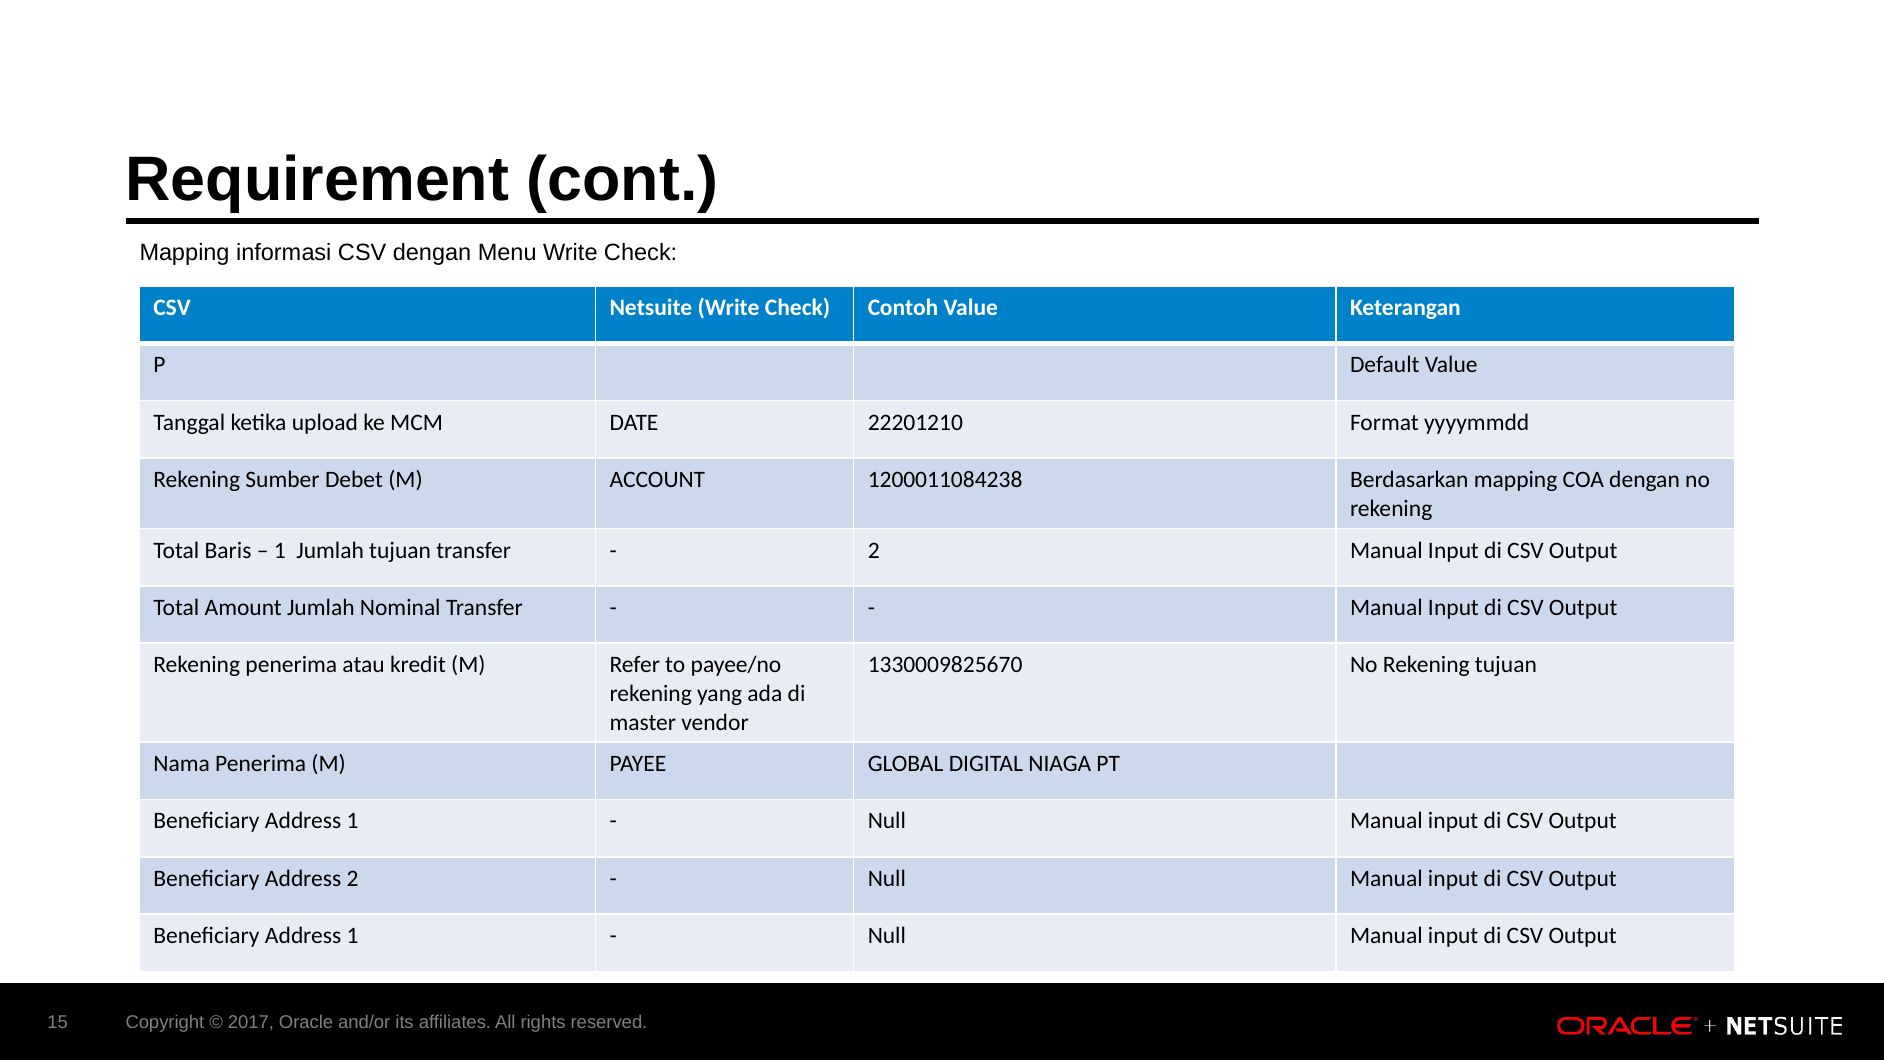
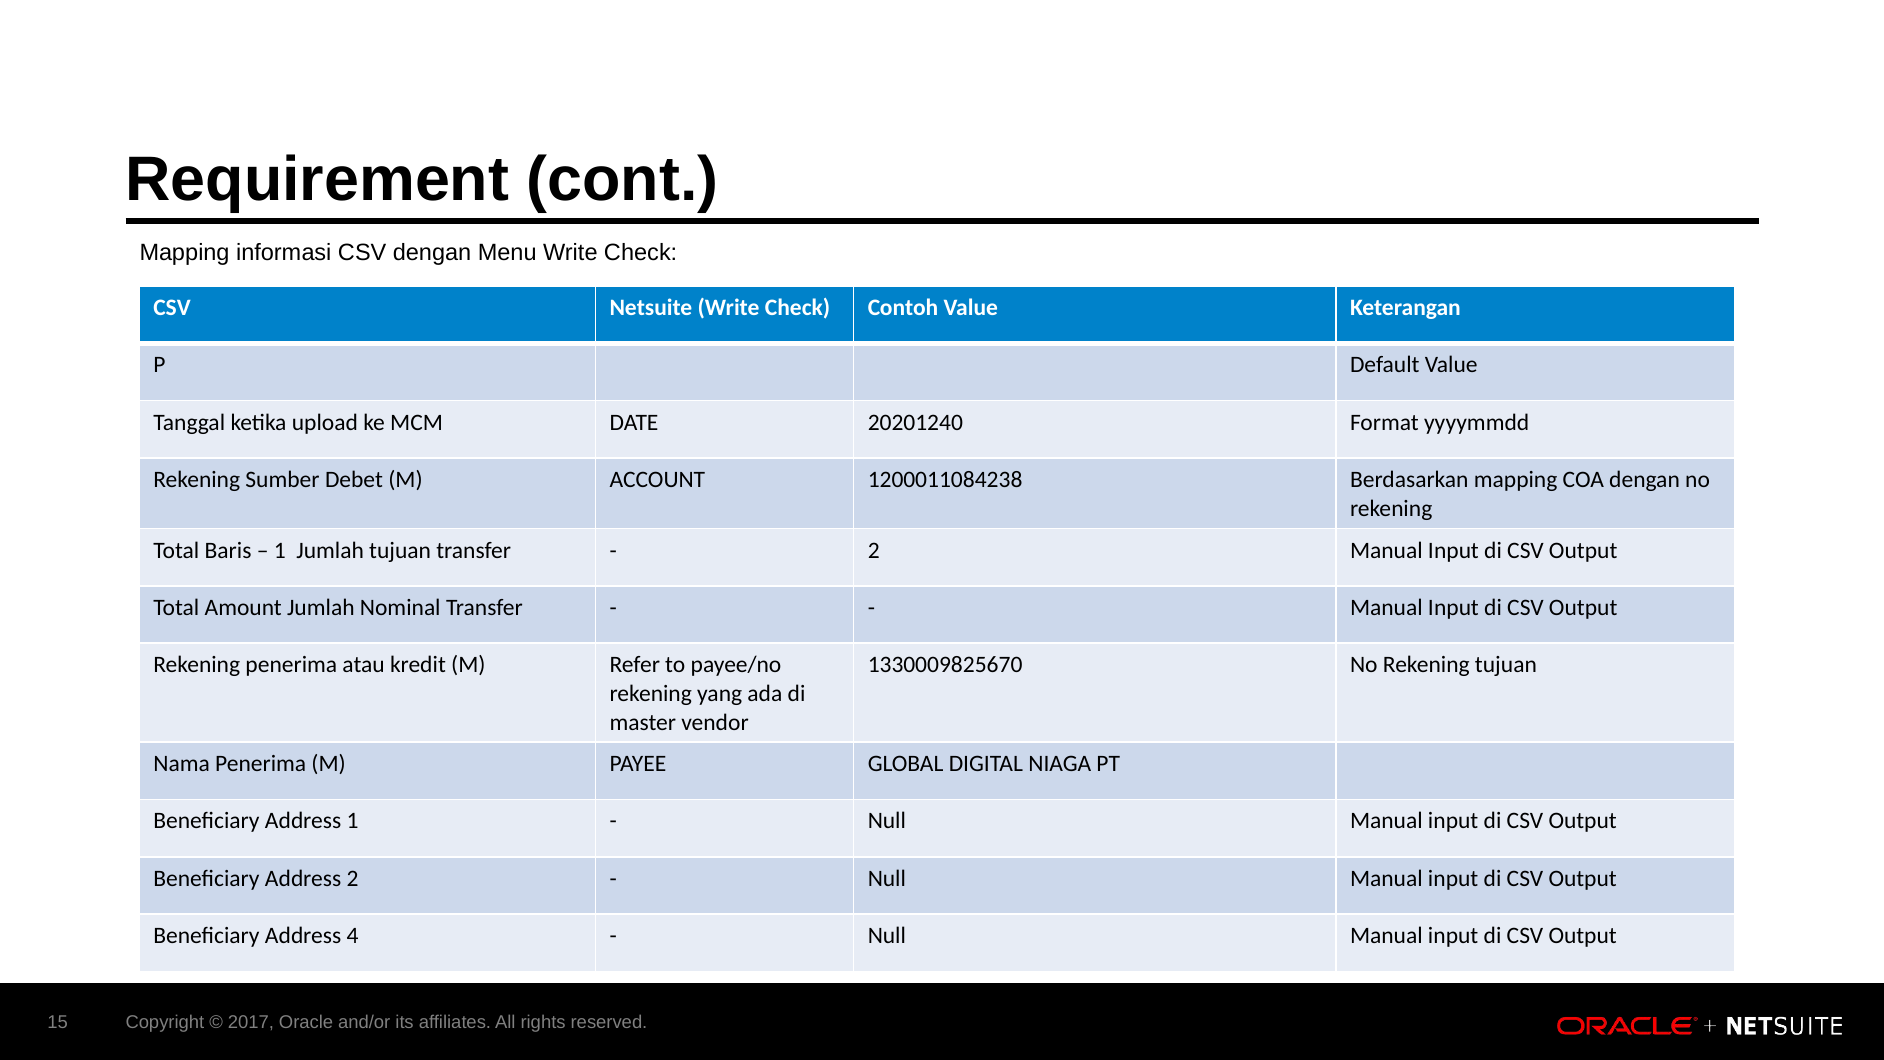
22201210: 22201210 -> 20201240 (915, 422)
1: 1 -> 4 (352, 936)
